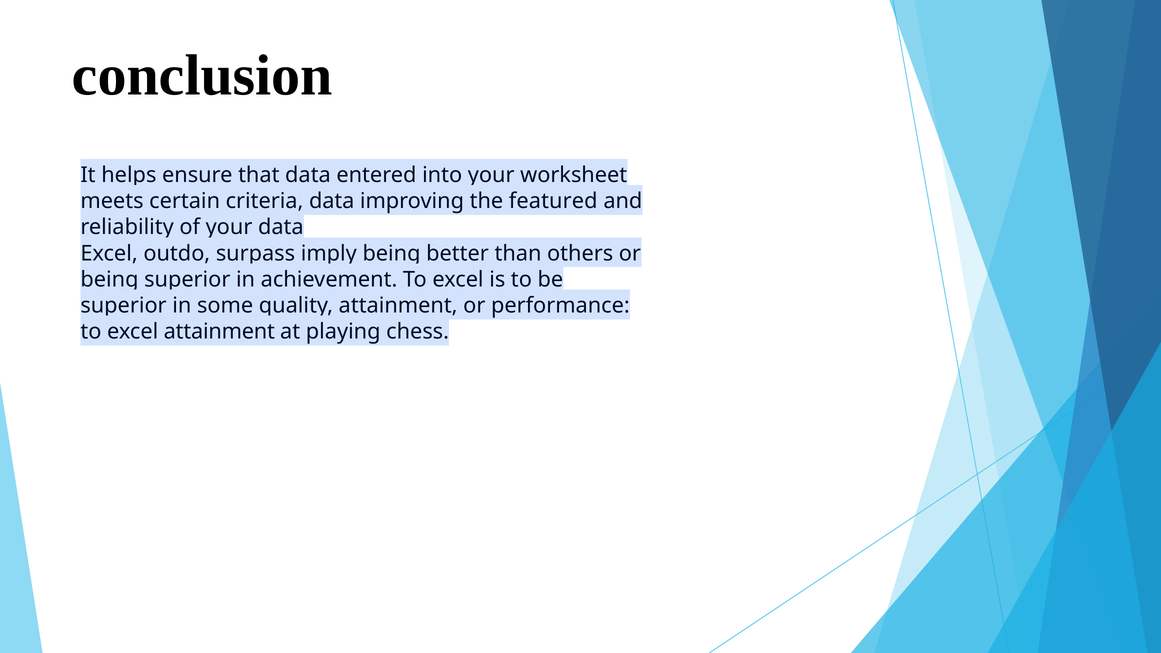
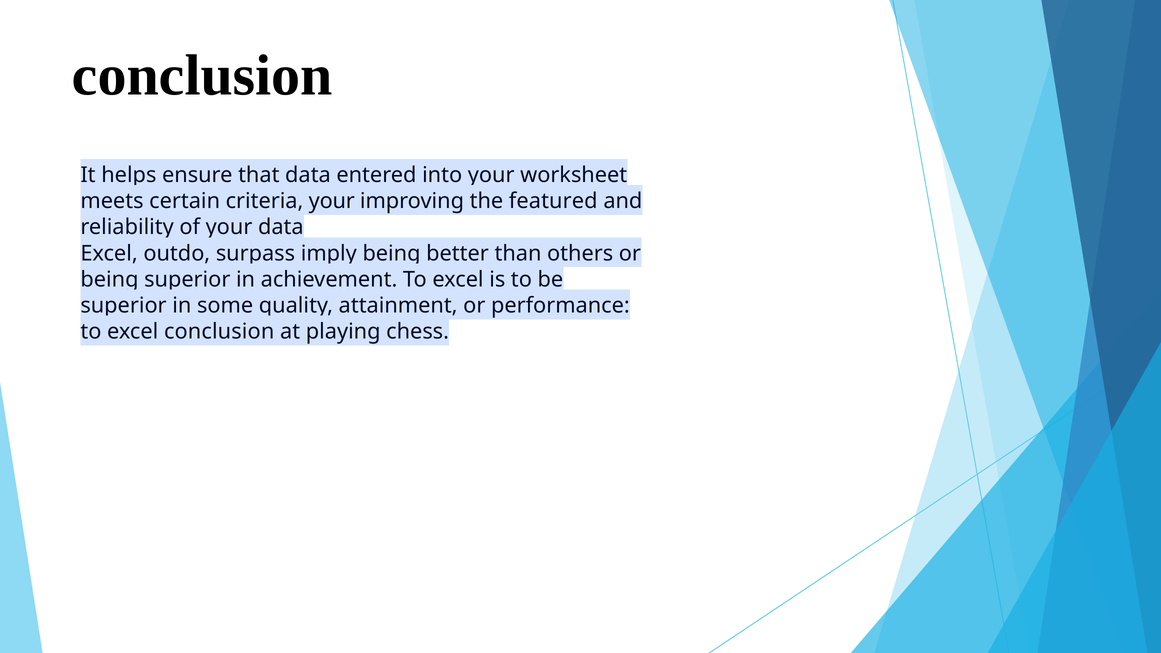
data: data -> your (332, 201)
excel attainment: attainment -> conclusion (219, 332)
